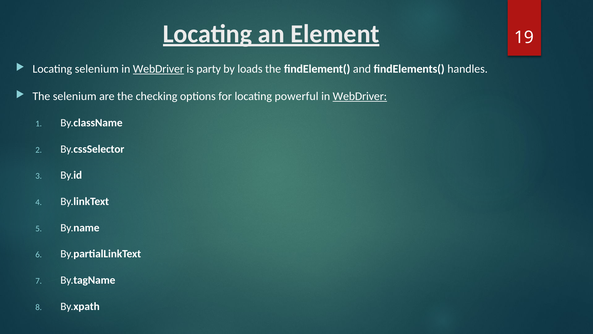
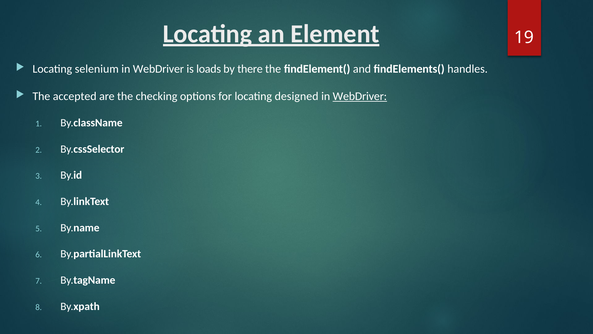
WebDriver underline: present -> none (158, 69)
party: party -> loads (209, 69)
loads: loads -> there (250, 69)
The selenium: selenium -> accepted (75, 96)
powerful: powerful -> designed (297, 96)
